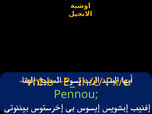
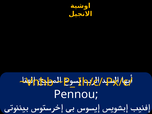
Pennou colour: light green -> white (76, 94)
